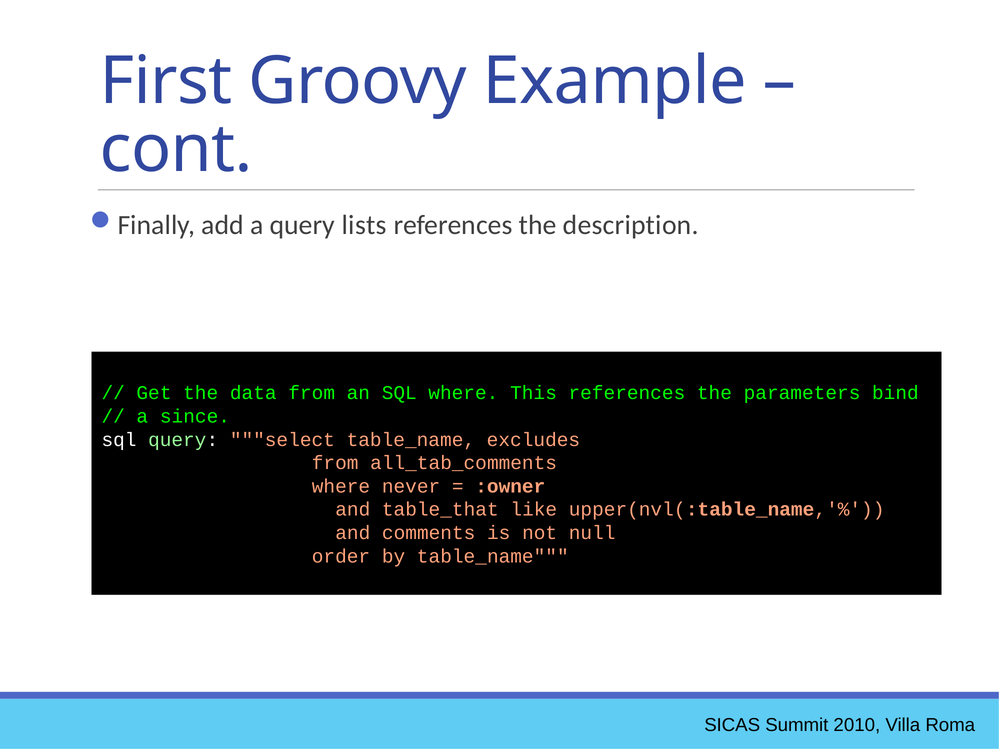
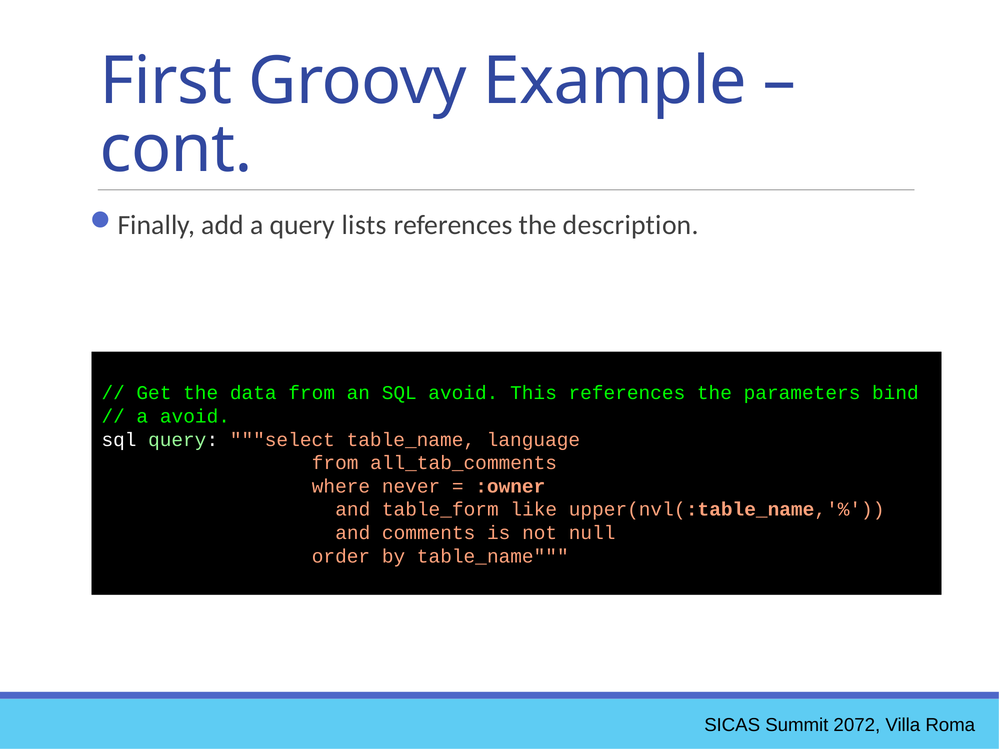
SQL where: where -> avoid (463, 393)
a since: since -> avoid (195, 416)
excludes: excludes -> language (533, 440)
table_that: table_that -> table_form (440, 510)
2010: 2010 -> 2072 (857, 725)
